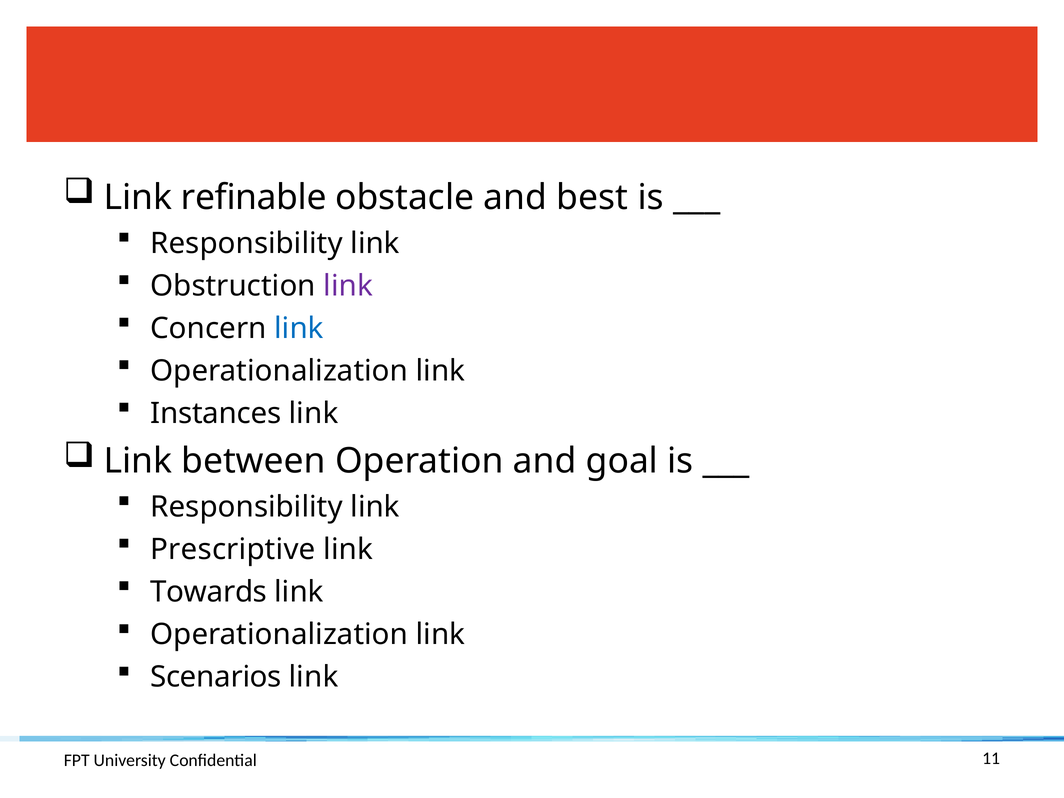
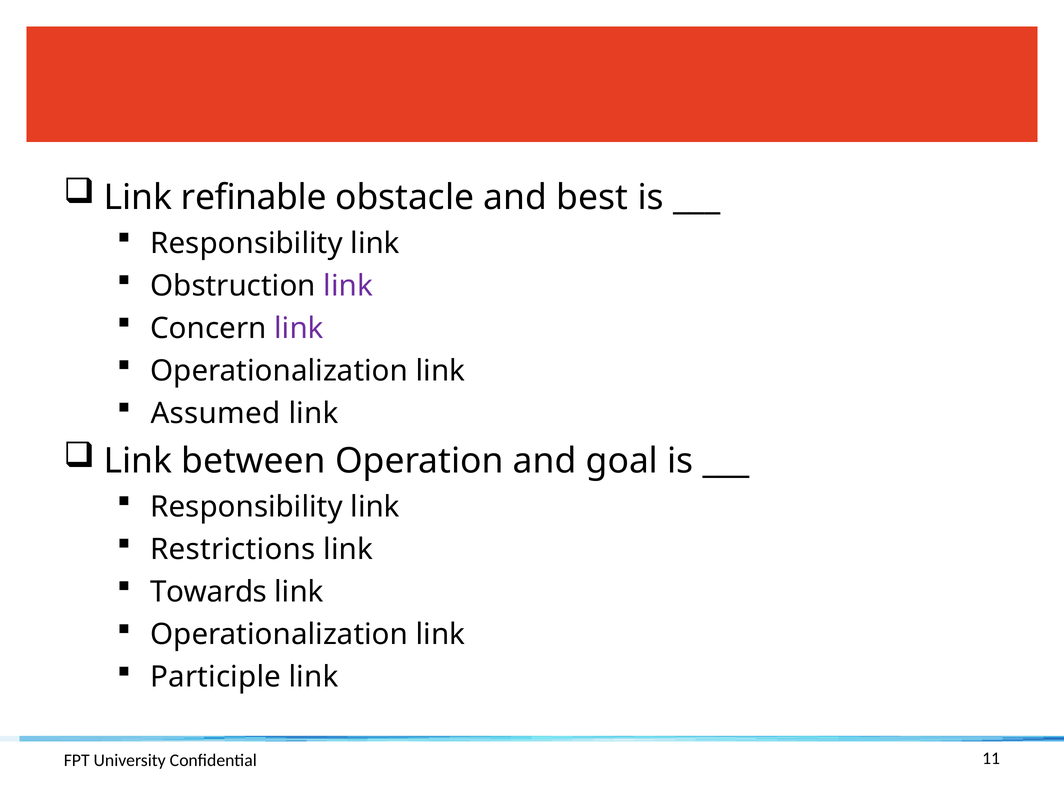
link colour: blue -> purple (299, 328)
Instances: Instances -> Assumed (216, 413)
Prescriptive: Prescriptive -> Restrictions (233, 549)
Scenarios: Scenarios -> Participle (216, 677)
